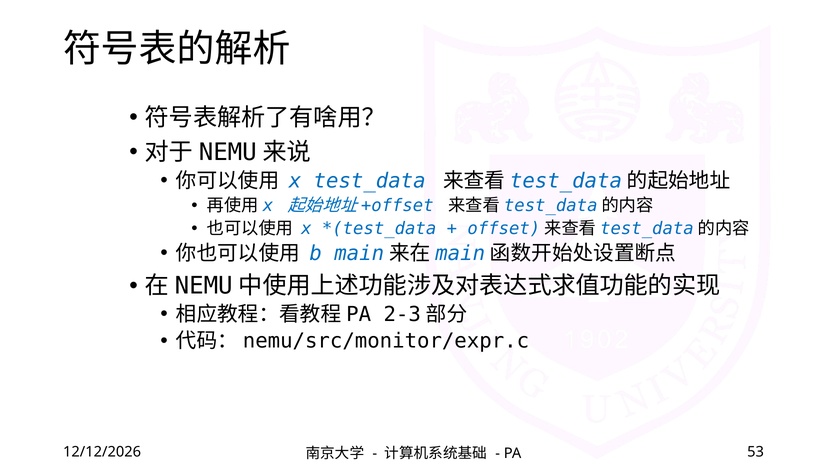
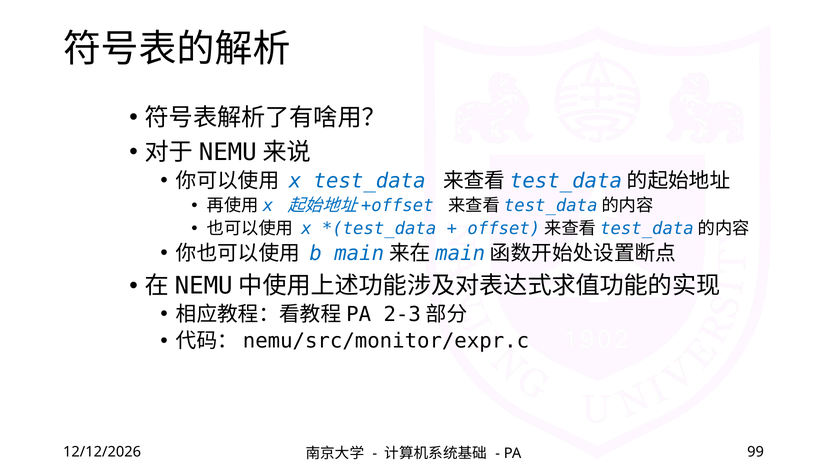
53: 53 -> 99 (756, 452)
